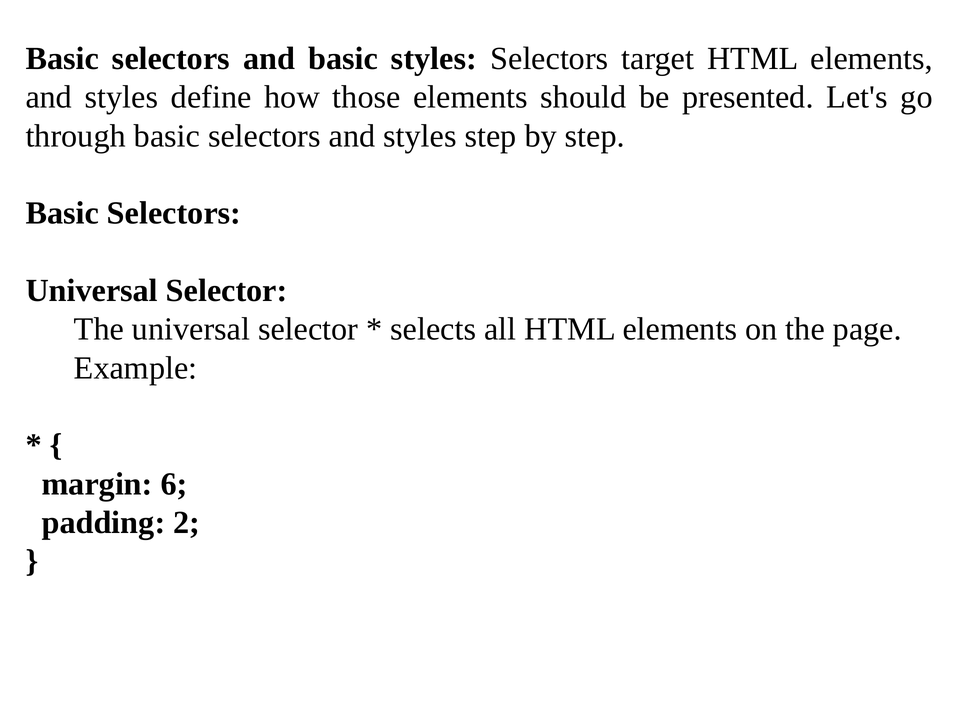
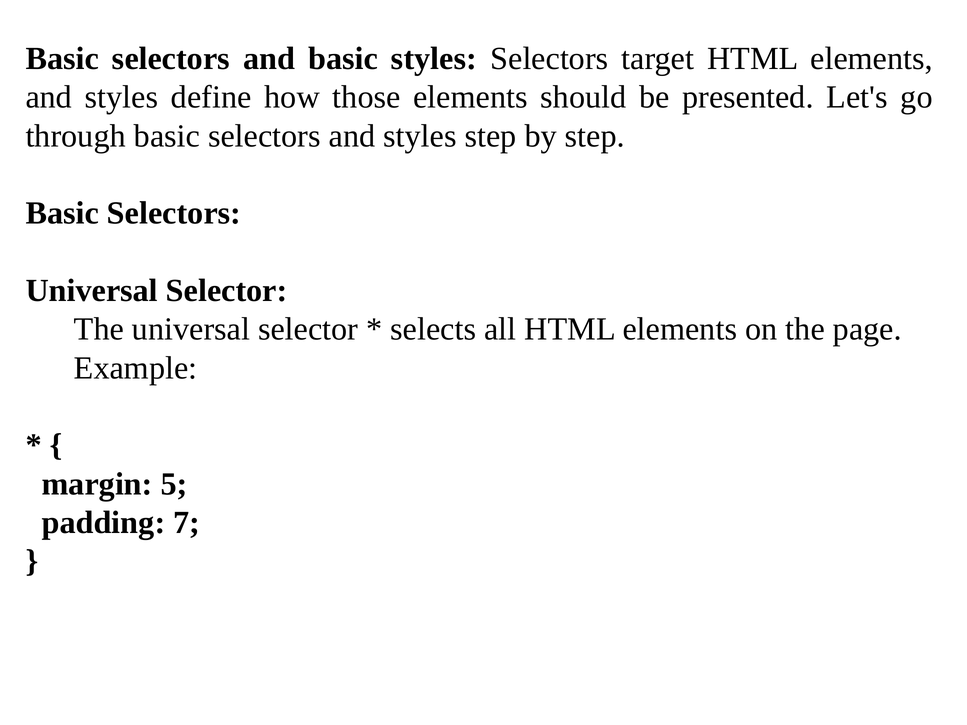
6: 6 -> 5 (174, 484)
2: 2 -> 7 (187, 523)
